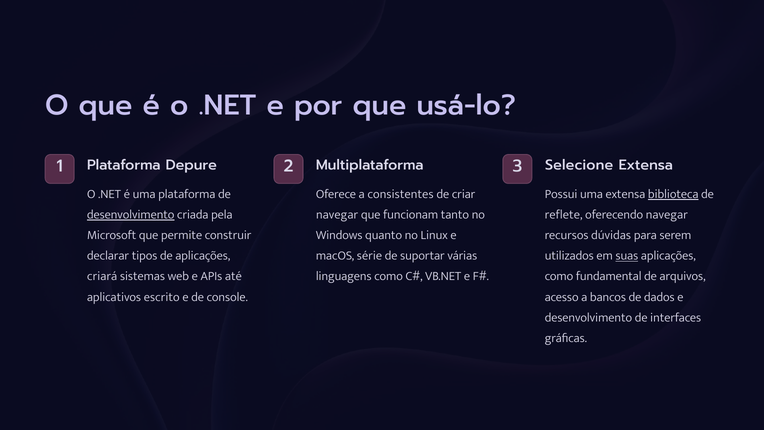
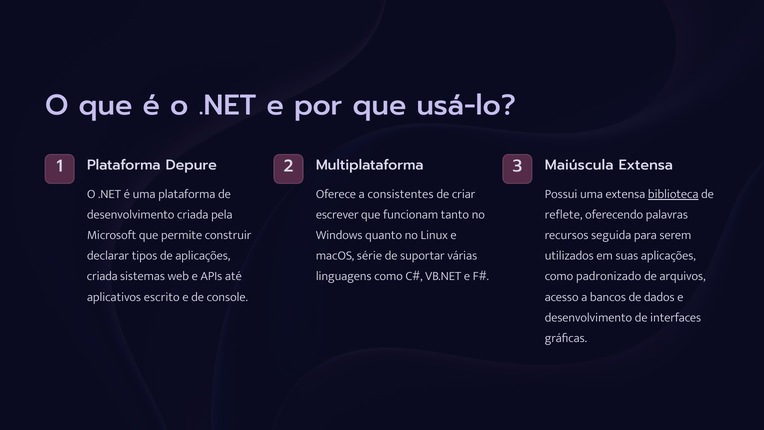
Selecione: Selecione -> Maiúscula (579, 165)
desenvolvimento underline: present -> none (131, 214)
navegar: navegar -> escrever (337, 214)
oferecendo navegar: navegar -> palavras (667, 214)
dúvidas: dúvidas -> seguida (611, 235)
suas underline: present -> none (627, 256)
criará: criará -> criada (102, 276)
fundamental: fundamental -> padronizado (609, 276)
